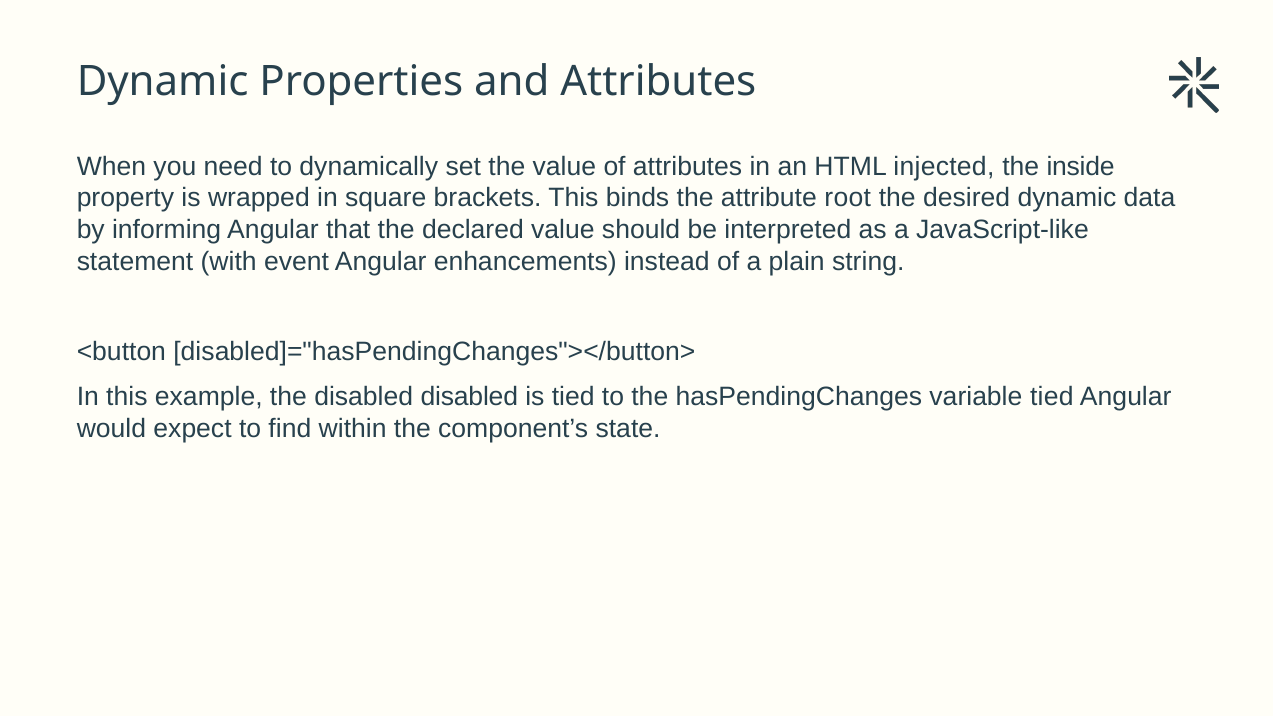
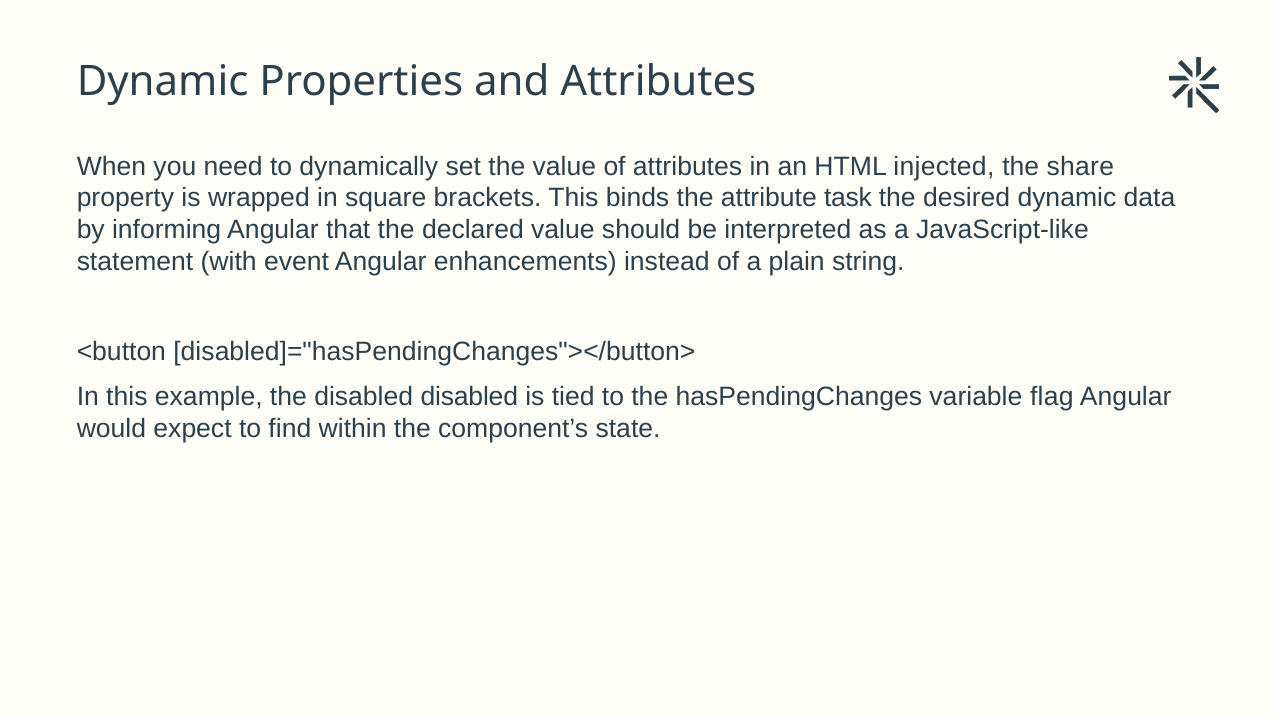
inside: inside -> share (1080, 166)
root: root -> task (848, 198)
variable tied: tied -> flag (1052, 397)
